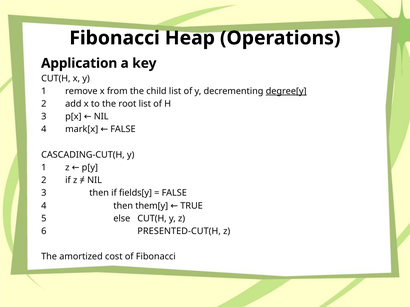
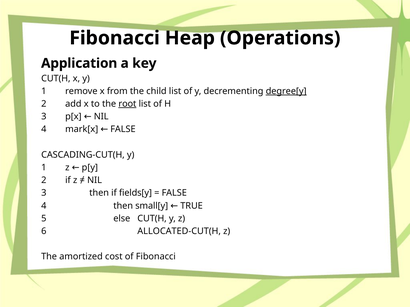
root underline: none -> present (127, 104)
them[y: them[y -> small[y (152, 206)
PRESENTED-CUT(H: PRESENTED-CUT(H -> ALLOCATED-CUT(H (179, 232)
